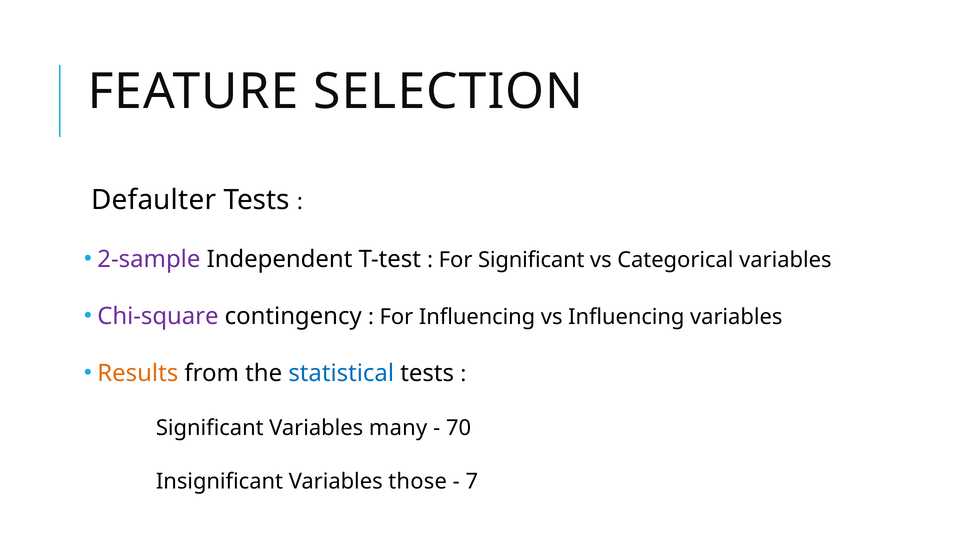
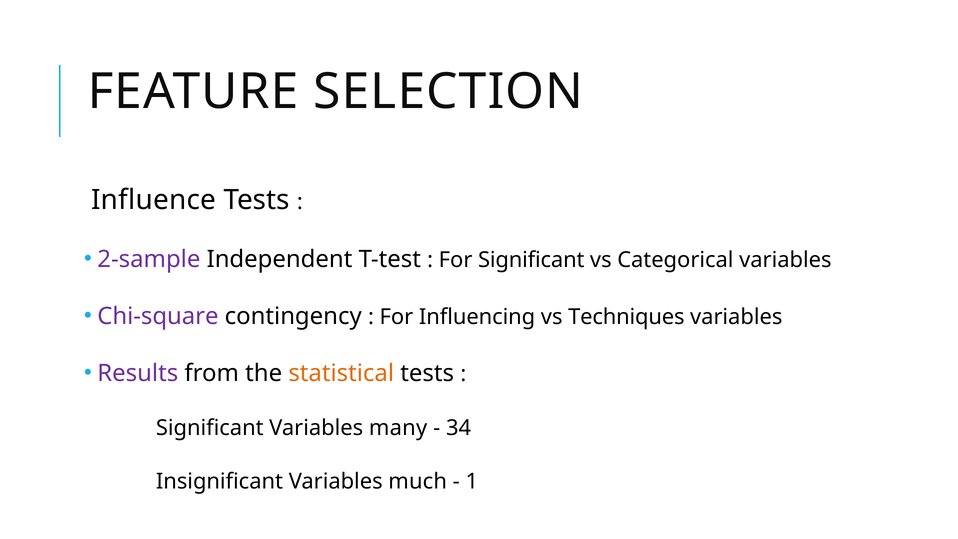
Defaulter: Defaulter -> Influence (154, 200)
vs Influencing: Influencing -> Techniques (626, 317)
Results colour: orange -> purple (138, 373)
statistical colour: blue -> orange (341, 373)
70: 70 -> 34 (459, 428)
those: those -> much (418, 481)
7: 7 -> 1 (472, 481)
